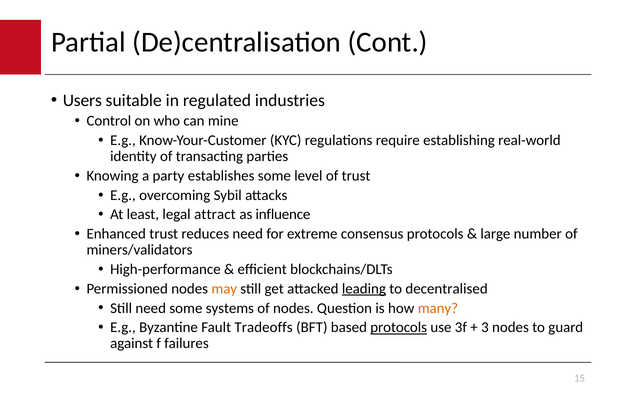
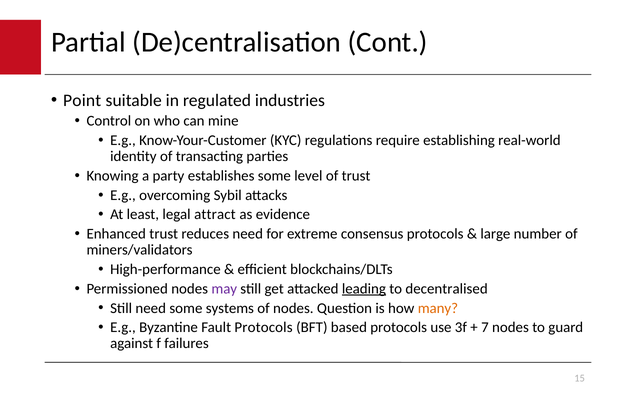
Users: Users -> Point (82, 100)
influence: influence -> evidence (283, 215)
may colour: orange -> purple (224, 289)
Fault Tradeoffs: Tradeoffs -> Protocols (264, 328)
protocols underline: present -> none (399, 328)
3: 3 -> 7 (485, 328)
